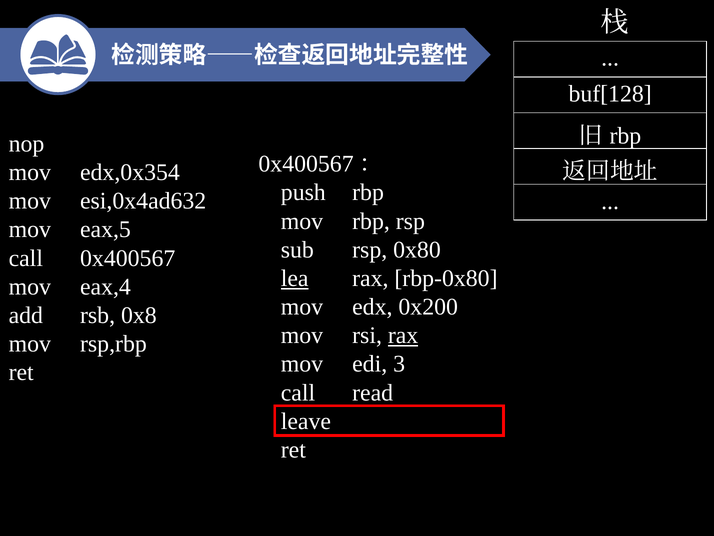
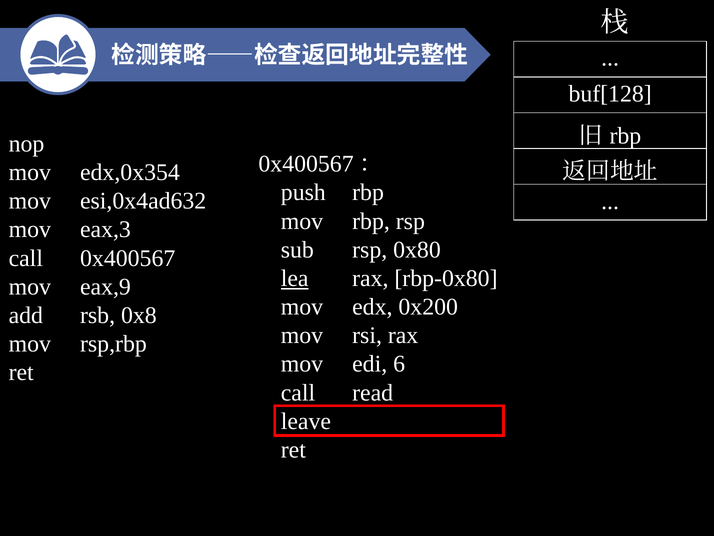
eax,5: eax,5 -> eax,3 (105, 229)
eax,4: eax,4 -> eax,9 (105, 287)
rax underline: present -> none (403, 335)
3: 3 -> 6 (399, 364)
